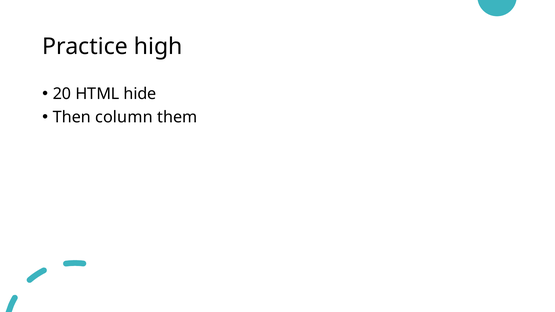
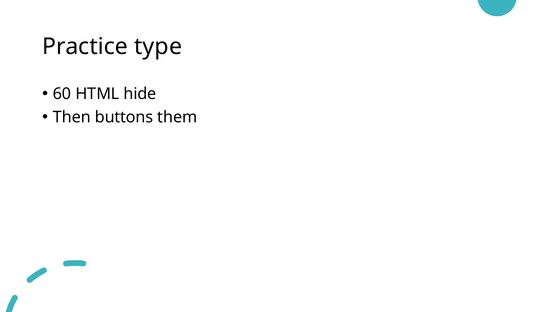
high: high -> type (158, 47)
20: 20 -> 60 (62, 94)
column: column -> buttons (124, 117)
